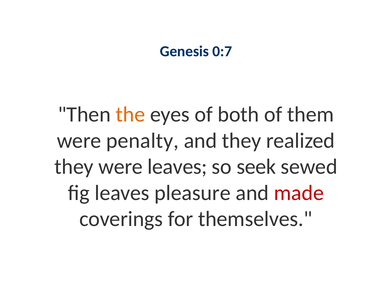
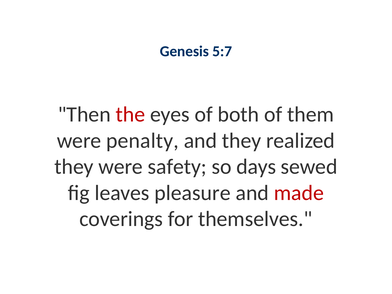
0:7: 0:7 -> 5:7 (222, 51)
the colour: orange -> red (130, 115)
were leaves: leaves -> safety (177, 167)
seek: seek -> days (256, 167)
